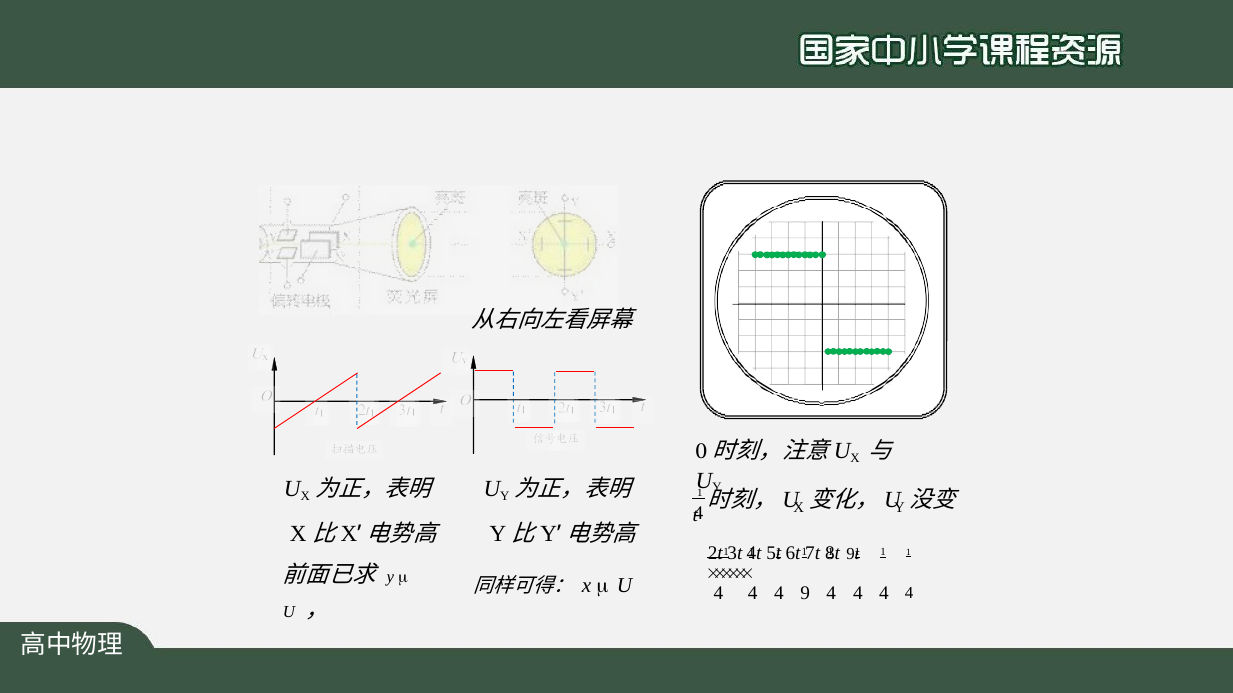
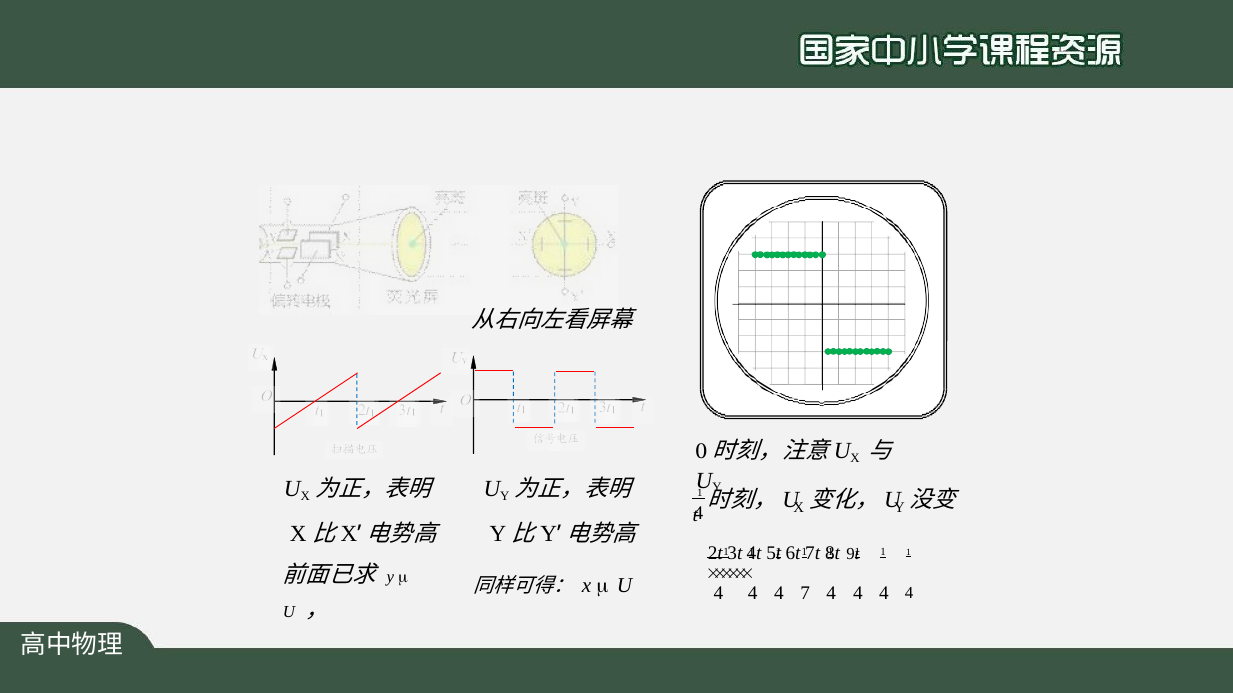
9: 9 -> 7 (805, 593)
